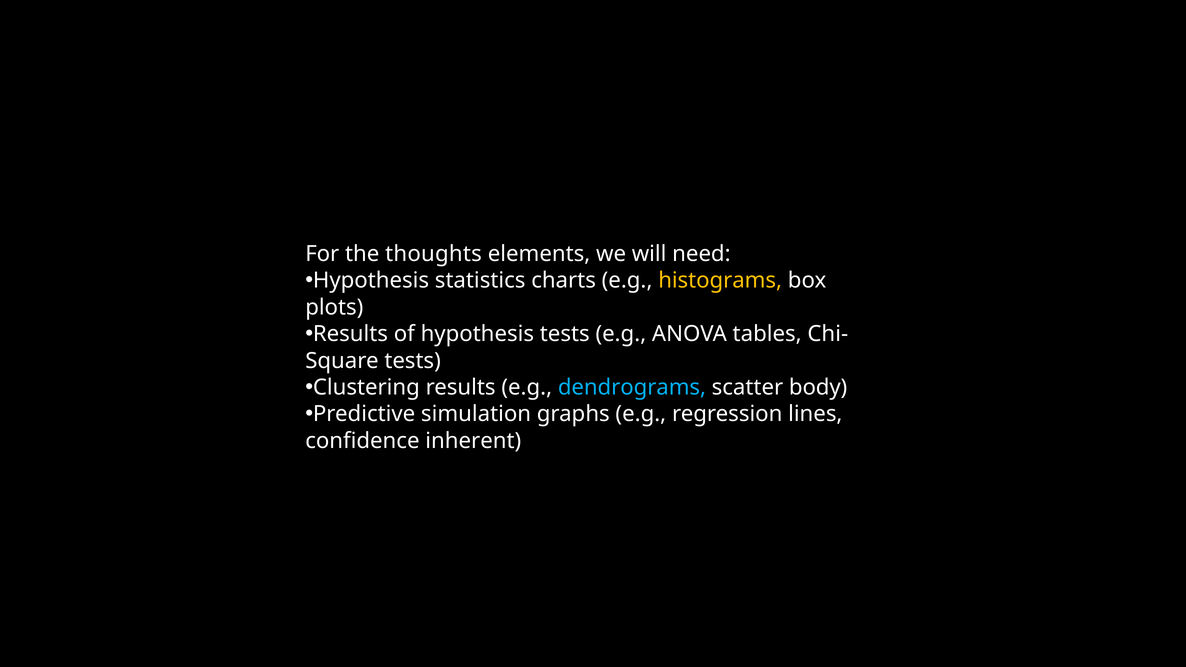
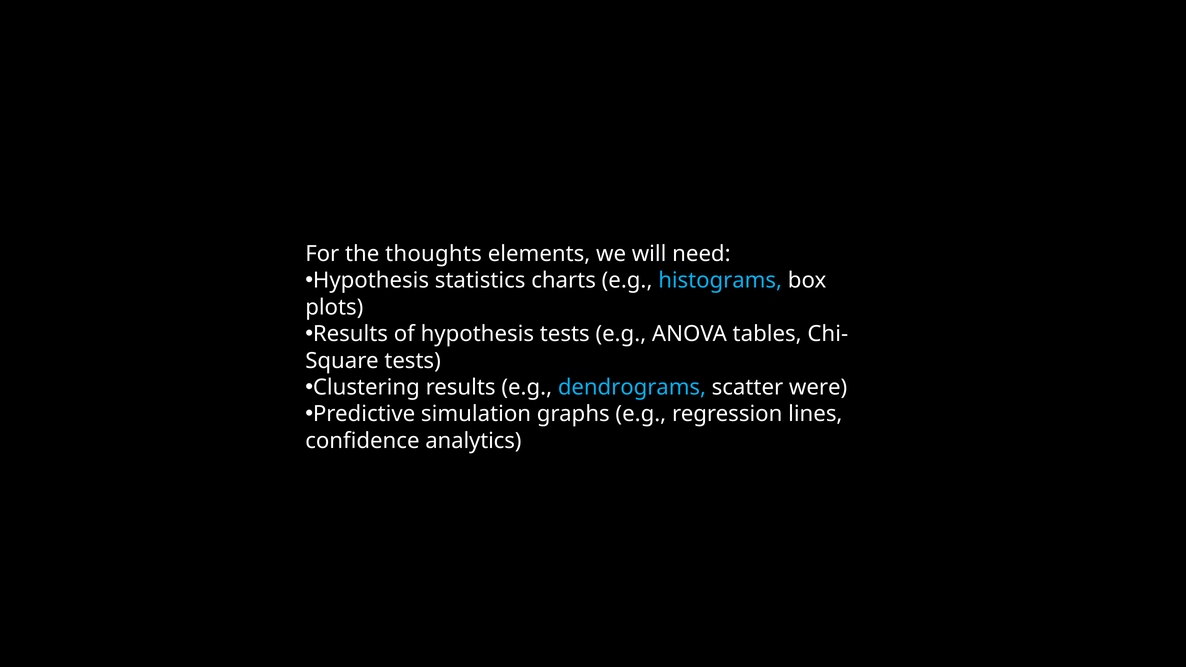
histograms colour: yellow -> light blue (720, 281)
body: body -> were (818, 387)
inherent: inherent -> analytics (473, 441)
